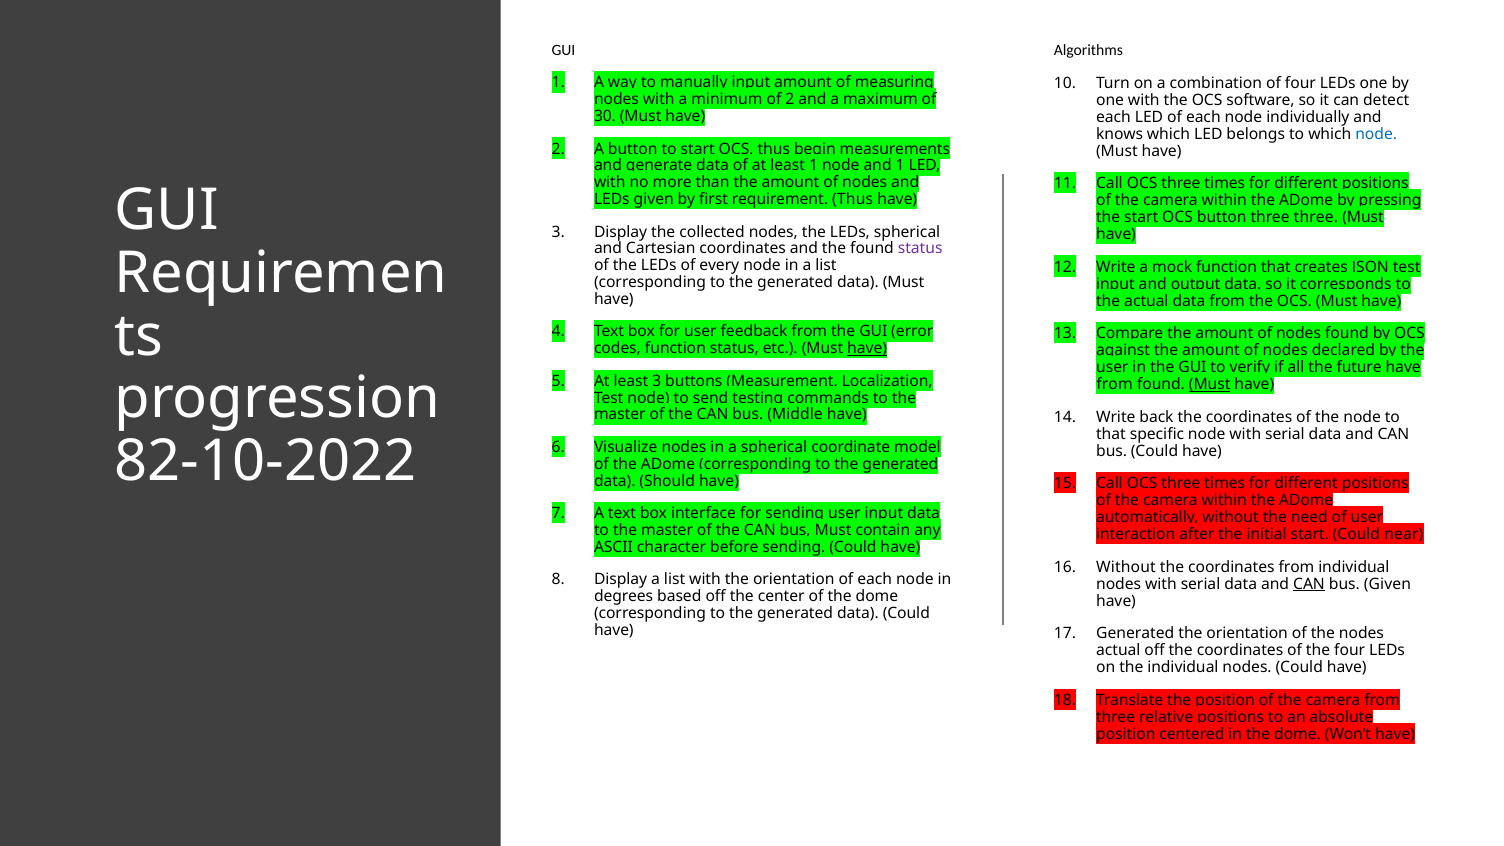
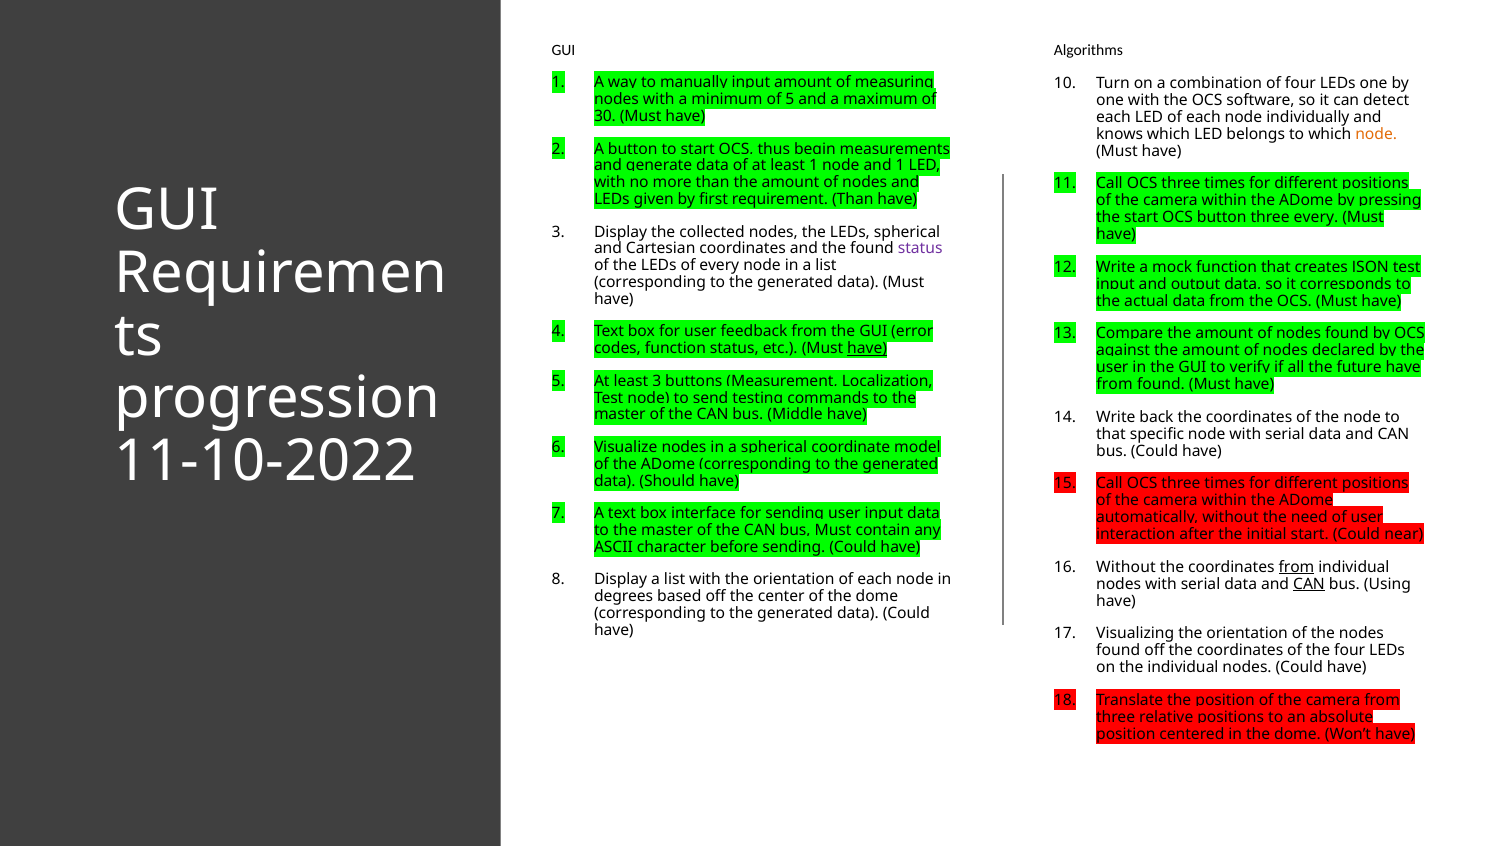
of 2: 2 -> 5 (790, 100)
node colour: blue -> orange (1376, 134)
requirement Thus: Thus -> Than (853, 199)
three three: three -> every (1316, 217)
Must underline: present -> none (1210, 384)
82-10-2022: 82-10-2022 -> 11-10-2022 (266, 461)
from underline: none -> present (1296, 567)
bus Given: Given -> Using (1387, 584)
Generated: Generated -> Visualizing (1135, 634)
actual: actual -> found (1118, 651)
